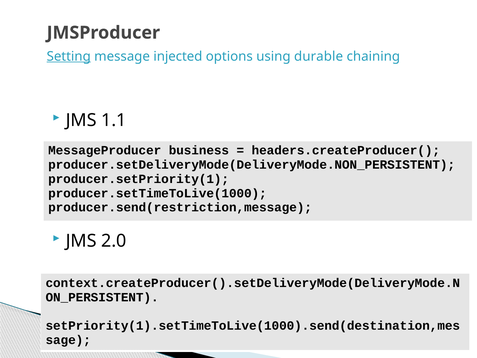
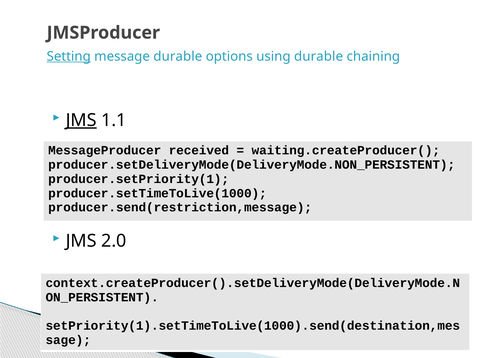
message injected: injected -> durable (178, 56)
JMS underline: none -> present (81, 120)
business: business -> received (199, 150)
headers.createProducer(: headers.createProducer( -> waiting.createProducer( (346, 150)
